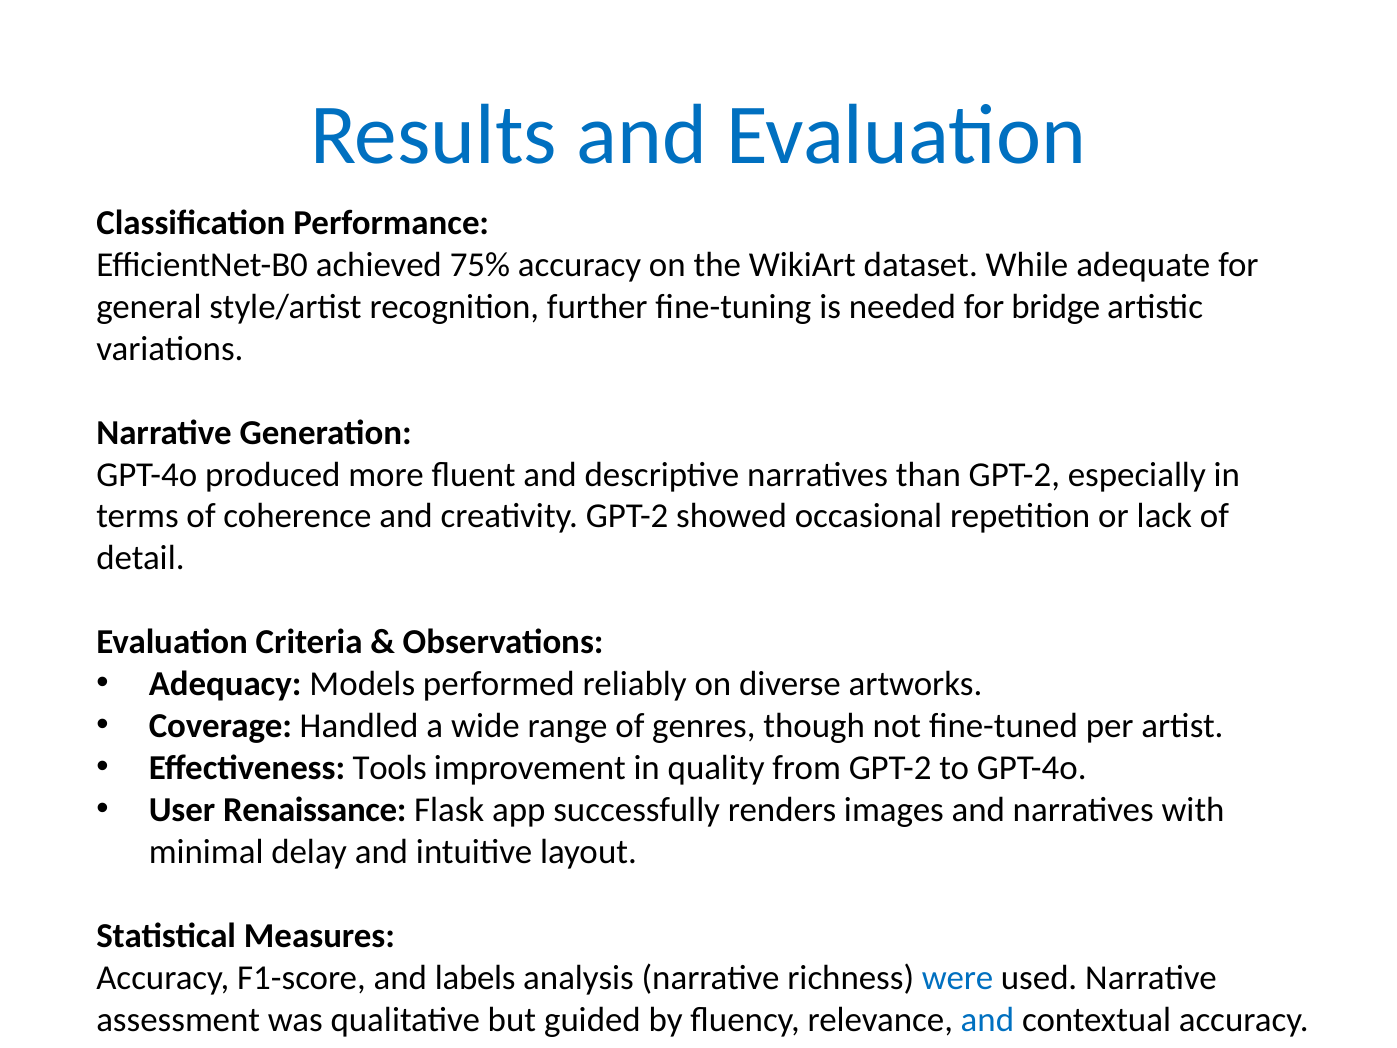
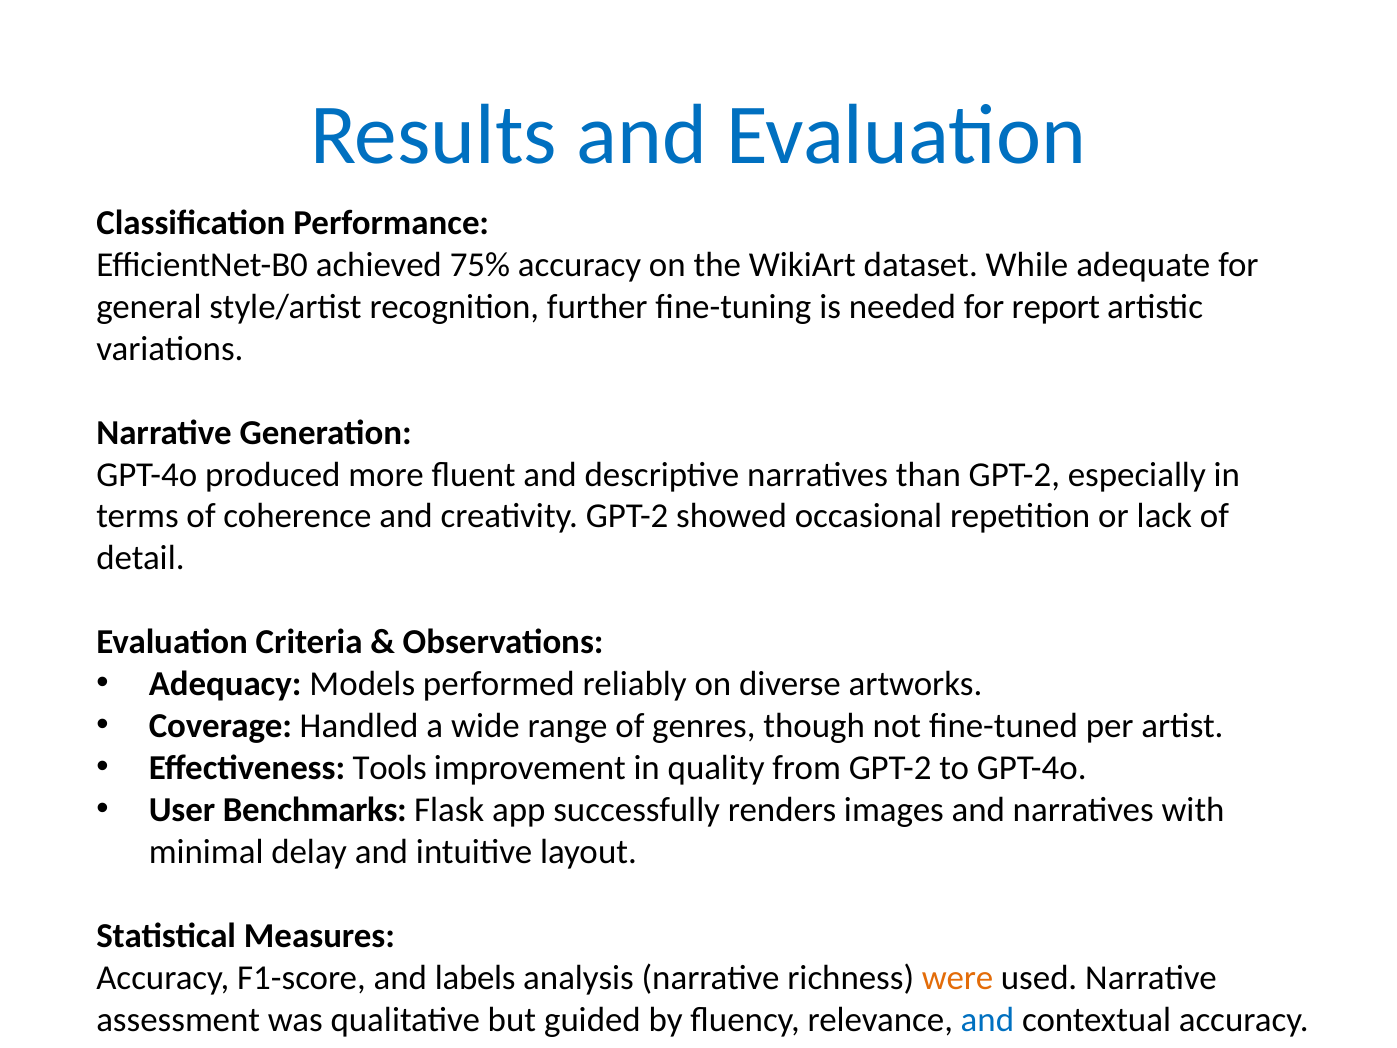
bridge: bridge -> report (1056, 307)
Renaissance: Renaissance -> Benchmarks (315, 810)
were colour: blue -> orange (958, 977)
